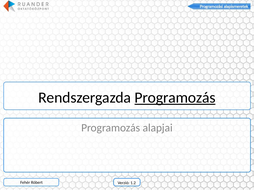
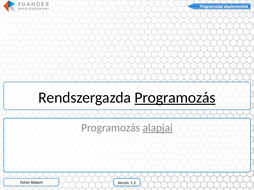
alapjai underline: none -> present (158, 128)
